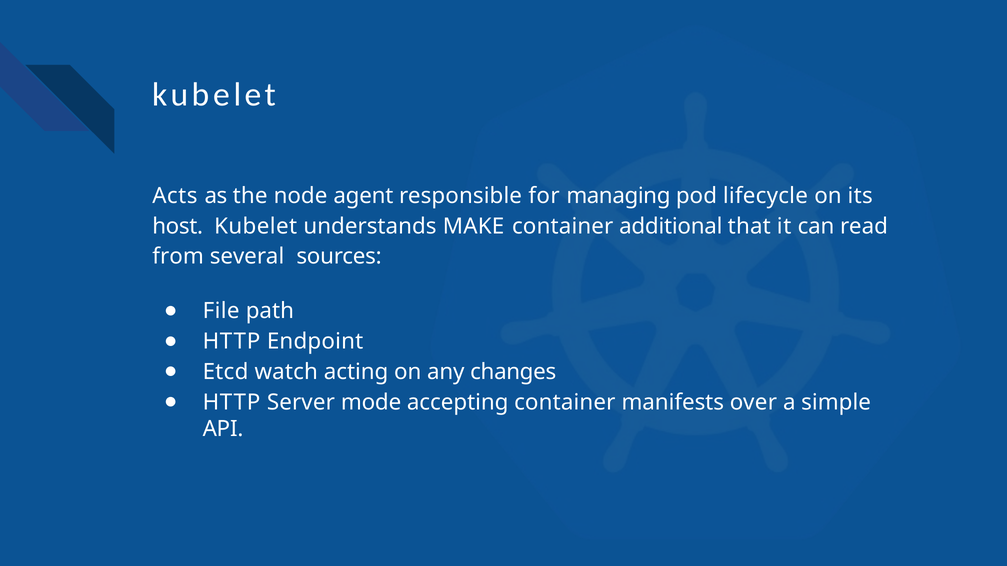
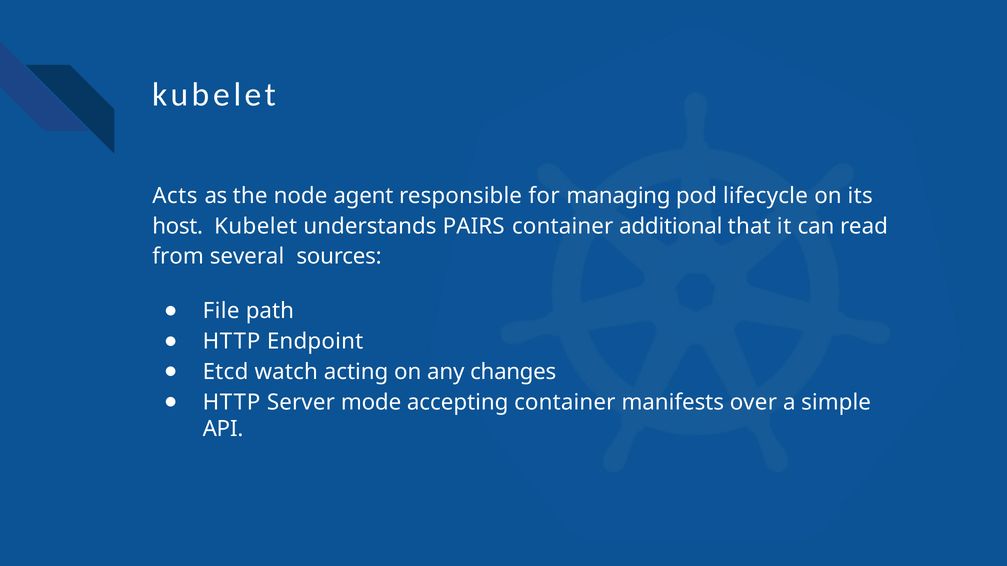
MAKE: MAKE -> PAIRS (474, 226)
